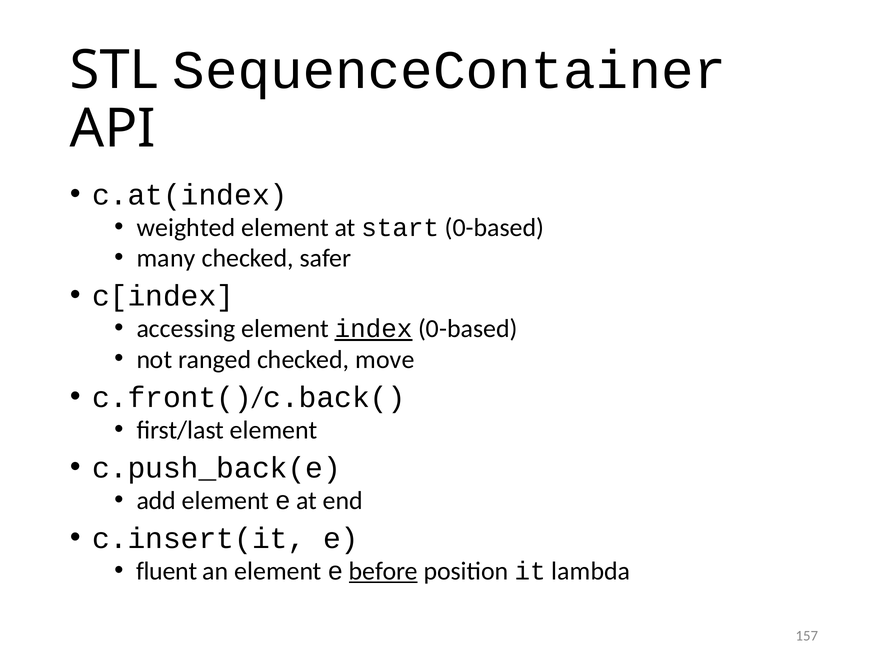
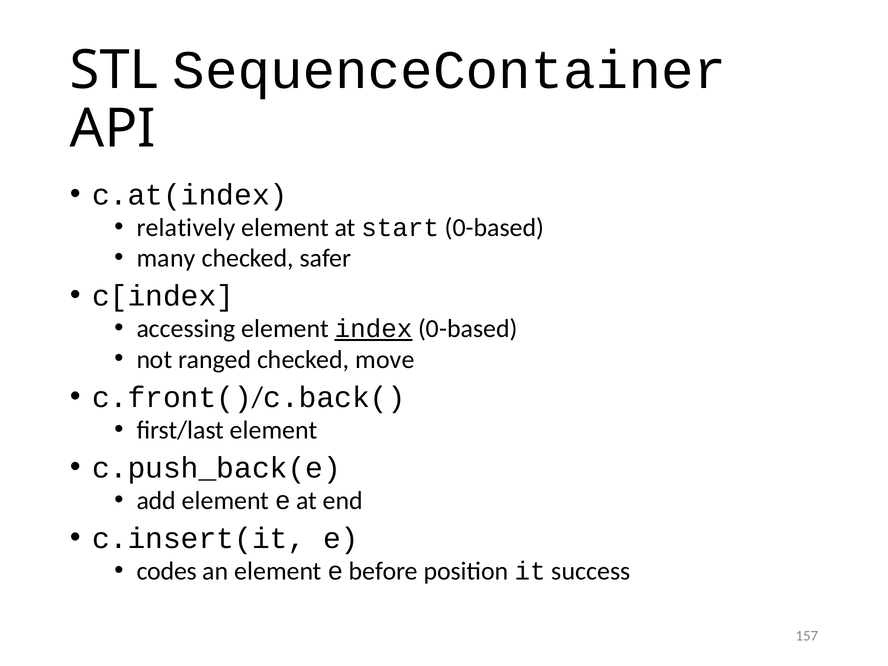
weighted: weighted -> relatively (186, 228)
fluent: fluent -> codes (167, 571)
before underline: present -> none (383, 571)
lambda: lambda -> success (591, 571)
